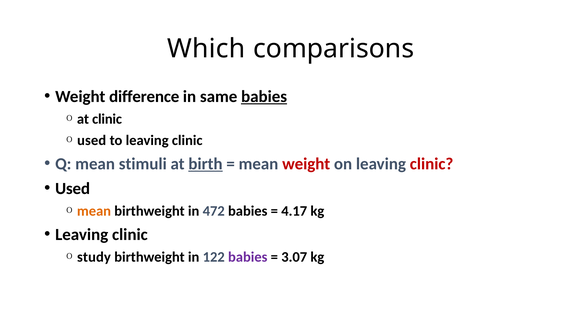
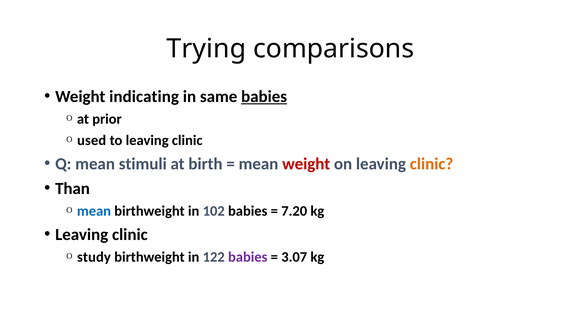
Which: Which -> Trying (206, 49)
difference: difference -> indicating (144, 97)
at clinic: clinic -> prior (107, 119)
birth underline: present -> none (205, 164)
clinic colour: red -> orange (432, 164)
Used: Used -> Than (73, 189)
mean colour: orange -> blue (94, 211)
472: 472 -> 102 (214, 211)
4.17: 4.17 -> 7.20 (294, 211)
